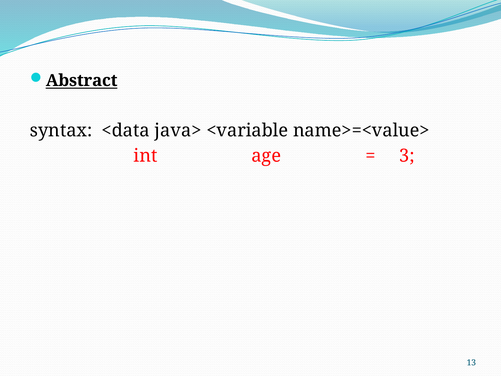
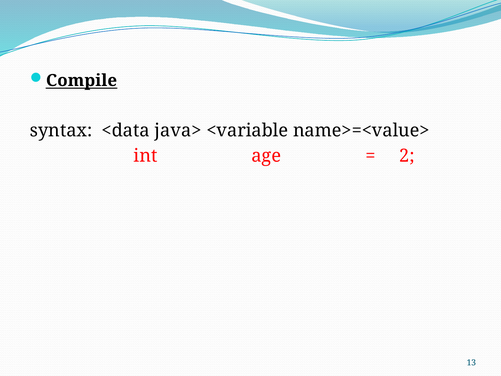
Abstract: Abstract -> Compile (81, 80)
3: 3 -> 2 (407, 156)
